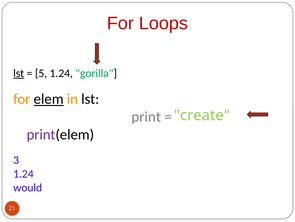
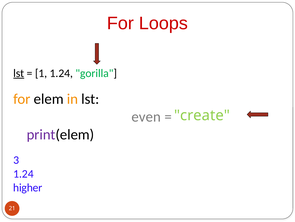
5: 5 -> 1 (41, 73)
elem underline: present -> none (49, 99)
print: print -> even (146, 116)
would: would -> higher (28, 187)
